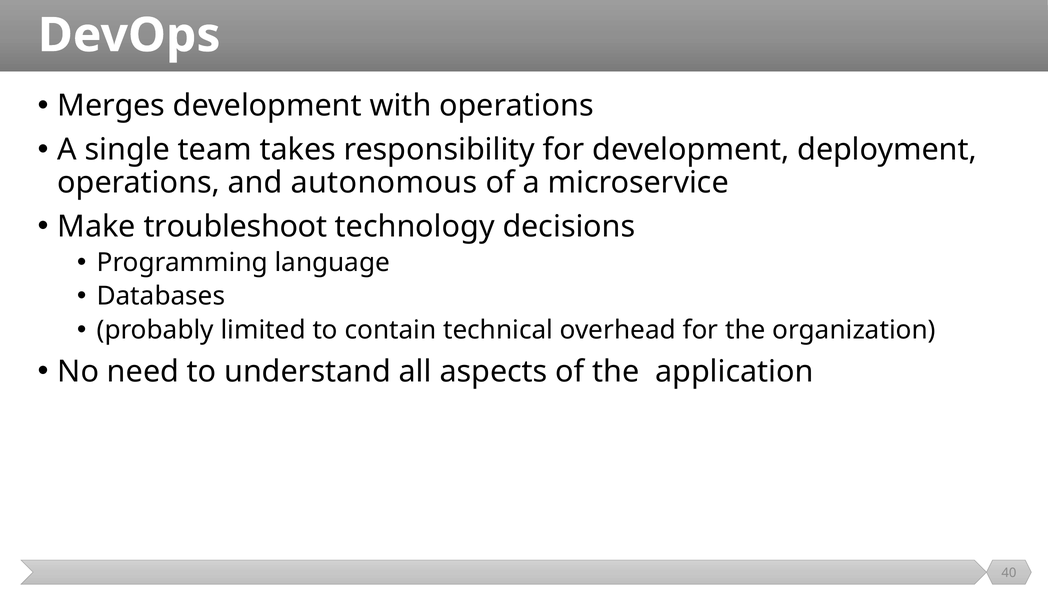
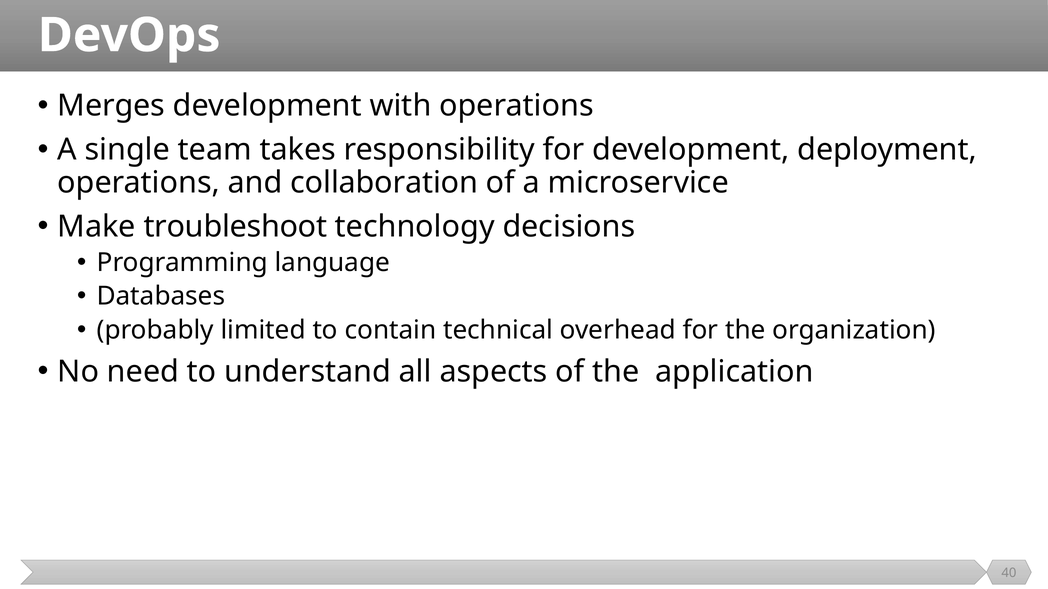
autonomous: autonomous -> collaboration (384, 183)
